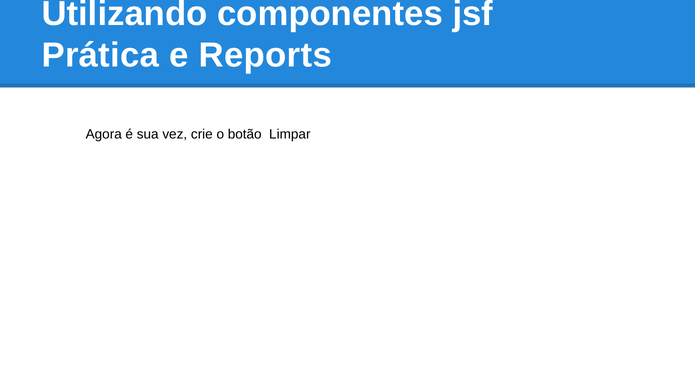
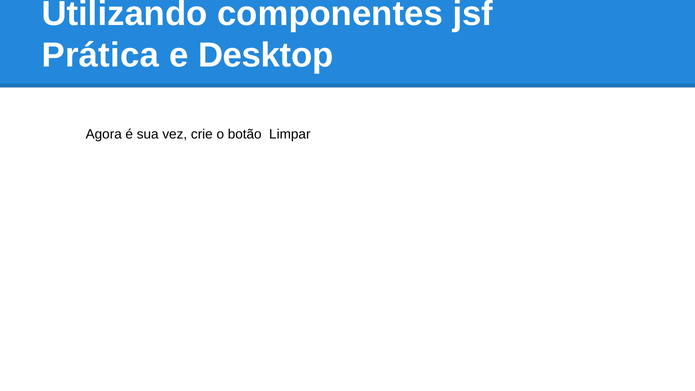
Reports: Reports -> Desktop (266, 55)
